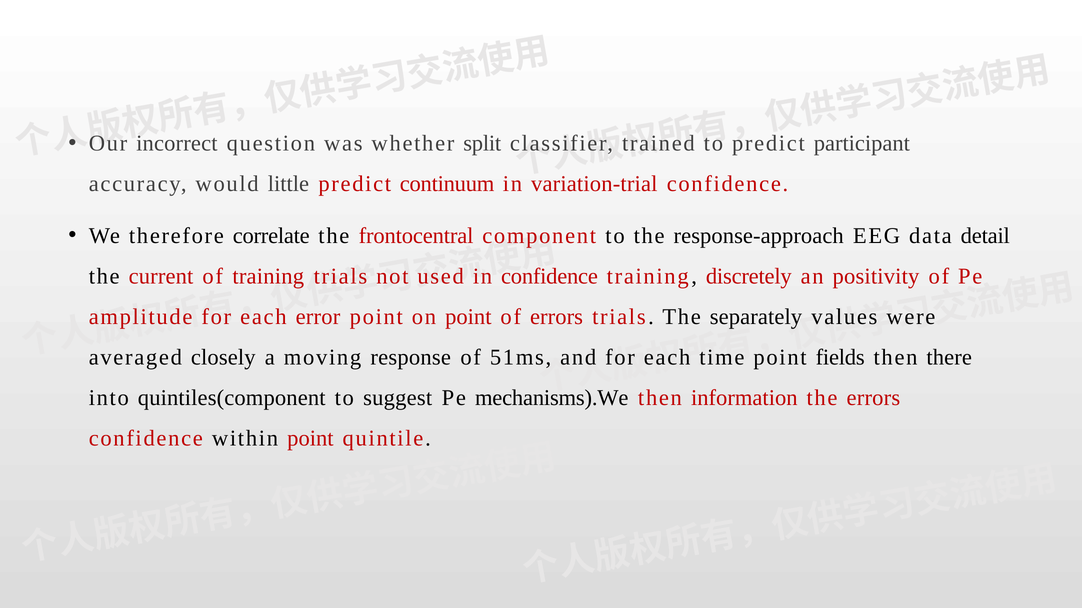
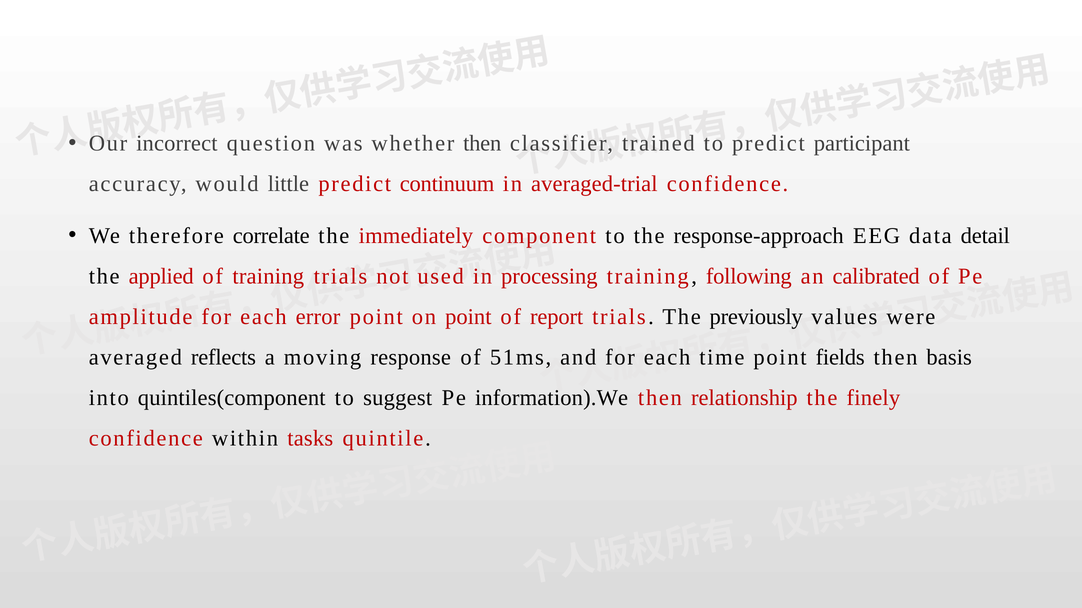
whether split: split -> then (482, 144)
variation-trial: variation-trial -> averaged-trial (594, 184)
frontocentral: frontocentral -> immediately (416, 236)
current: current -> applied (161, 277)
confidence: confidence -> processing (549, 277)
discretely: discretely -> following (749, 277)
positivity: positivity -> calibrated (876, 277)
of errors: errors -> report (557, 317)
separately: separately -> previously (756, 317)
closely: closely -> reflects (223, 358)
there: there -> basis (949, 358)
mechanisms).We: mechanisms).We -> information).We (552, 398)
information: information -> relationship (744, 398)
the errors: errors -> finely (873, 398)
within point: point -> tasks (310, 439)
